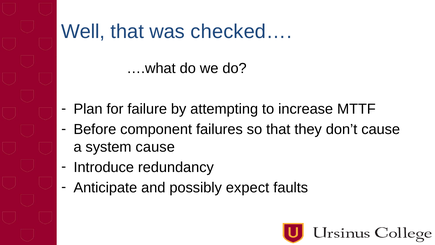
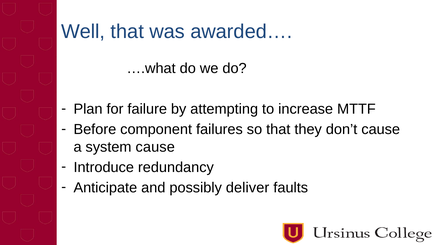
checked…: checked… -> awarded… (241, 32)
expect: expect -> deliver (248, 187)
